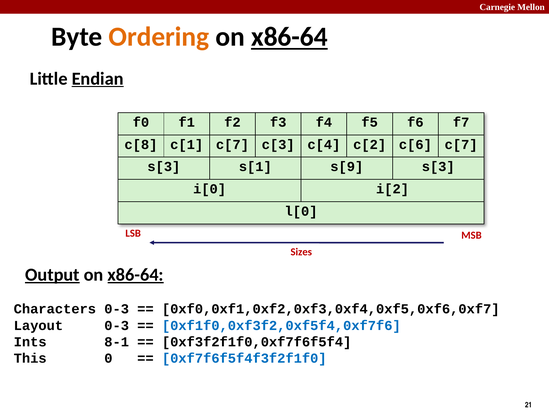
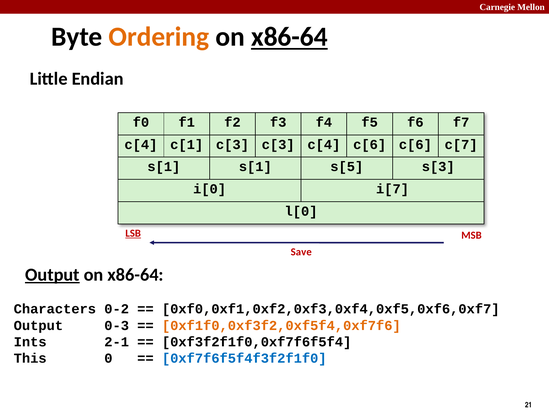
Endian underline: present -> none (98, 79)
c[8: c[8 -> c[4 (141, 144)
c[1 c[7: c[7 -> c[3 (232, 144)
c[4 c[2: c[2 -> c[6 (370, 144)
s[3: s[3 -> s[1 (164, 167)
s[9: s[9 -> s[5 (347, 167)
i[2: i[2 -> i[7 (393, 189)
LSB underline: none -> present (133, 233)
Sizes: Sizes -> Save (301, 252)
x86-64 underline: present -> none (136, 275)
Characters 0-3: 0-3 -> 0-2 (117, 309)
Layout: Layout -> Output (38, 325)
0xf1f0,0xf3f2,0xf5f4,0xf7f6 colour: blue -> orange (281, 325)
8-1: 8-1 -> 2-1 (117, 342)
